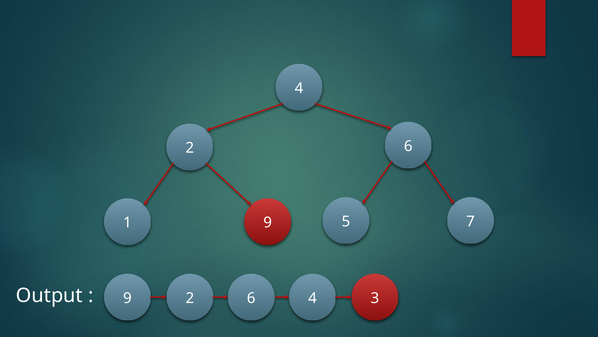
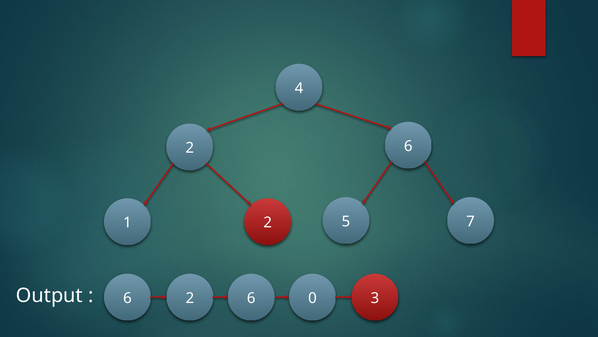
1 9: 9 -> 2 (268, 222)
9: 9 -> 6 (127, 298)
6 4: 4 -> 0 (312, 298)
